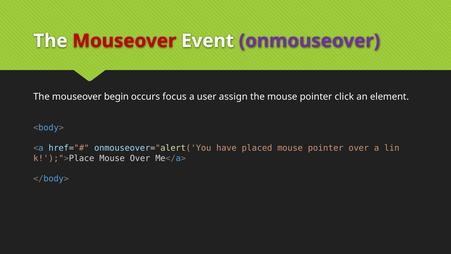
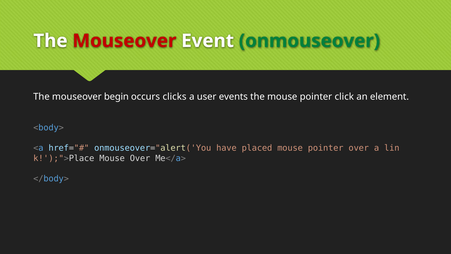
onmouseover colour: purple -> green (309, 41)
focus: focus -> clicks (175, 97)
assign: assign -> events (233, 97)
